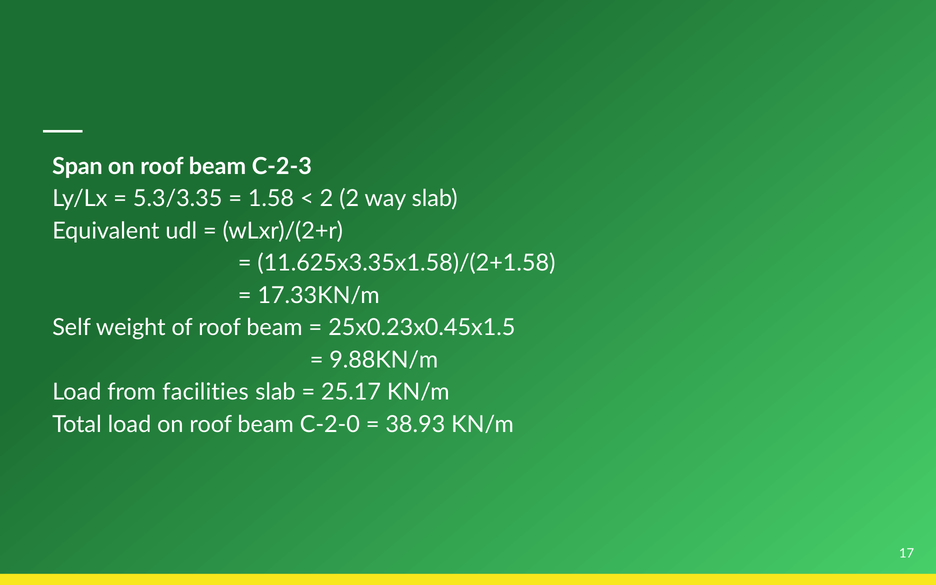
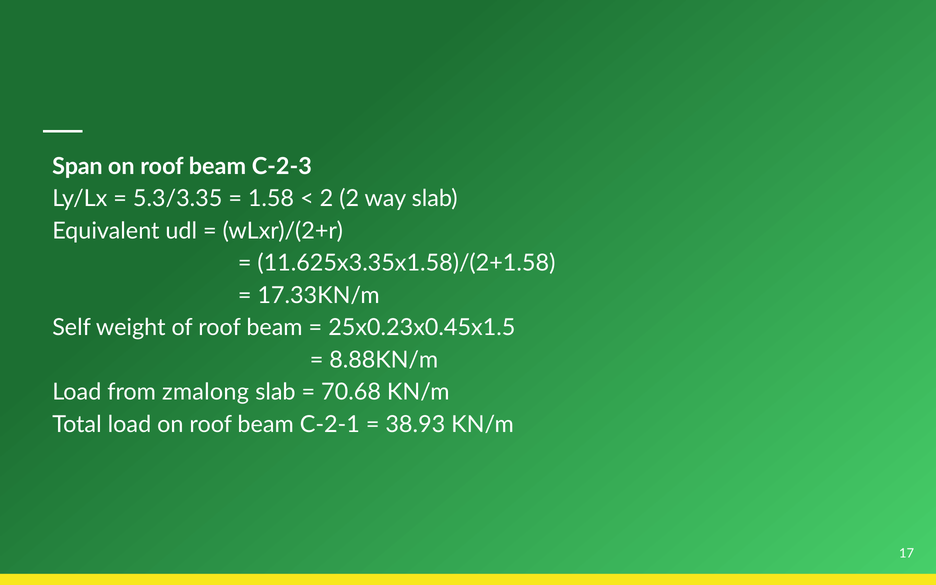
9.88KN/m: 9.88KN/m -> 8.88KN/m (384, 360)
facilities: facilities -> zmalong (206, 392)
25.17: 25.17 -> 70.68 (351, 392)
C-2-0: C-2-0 -> C-2-1 (330, 425)
